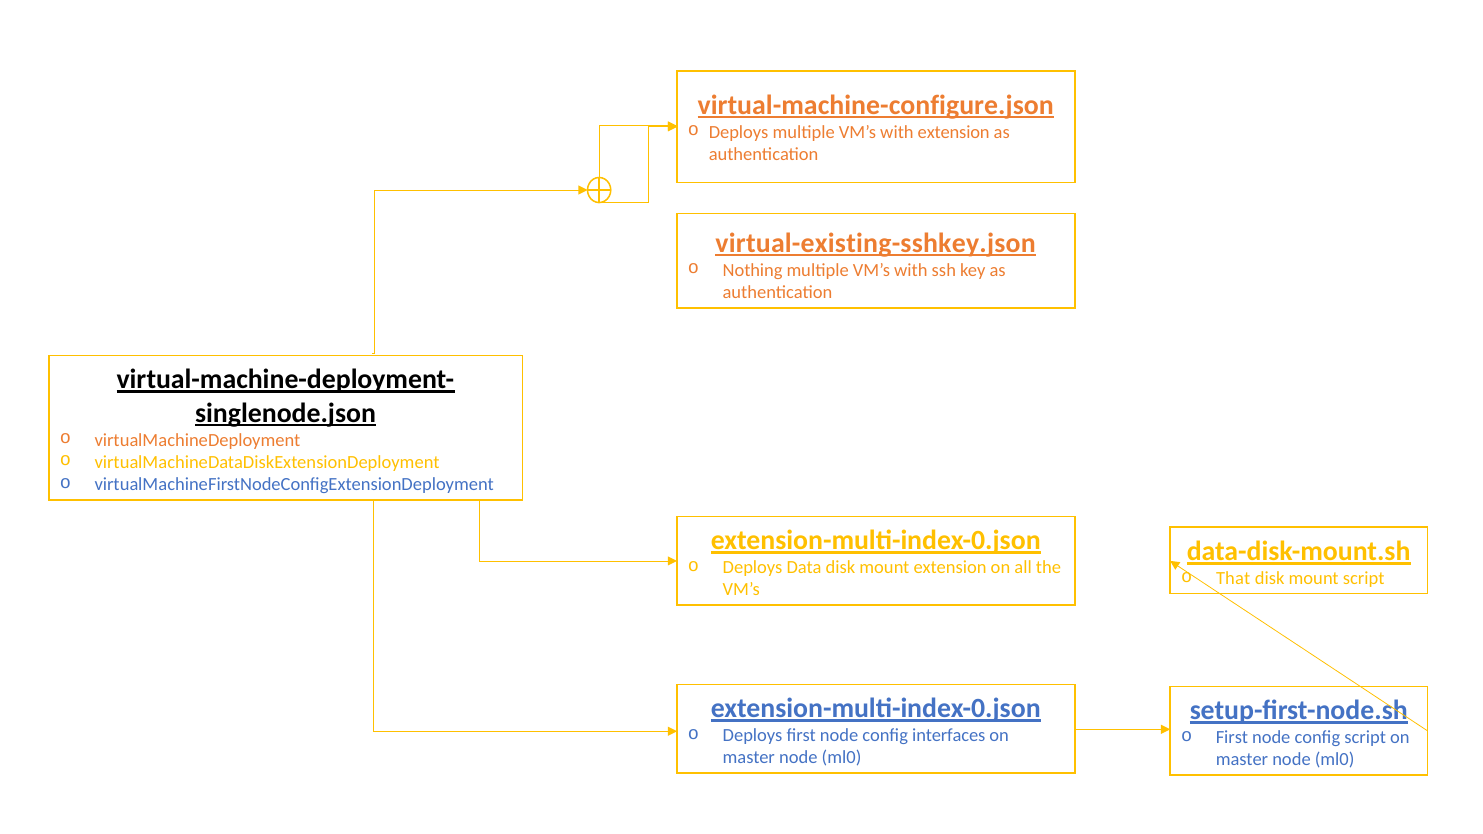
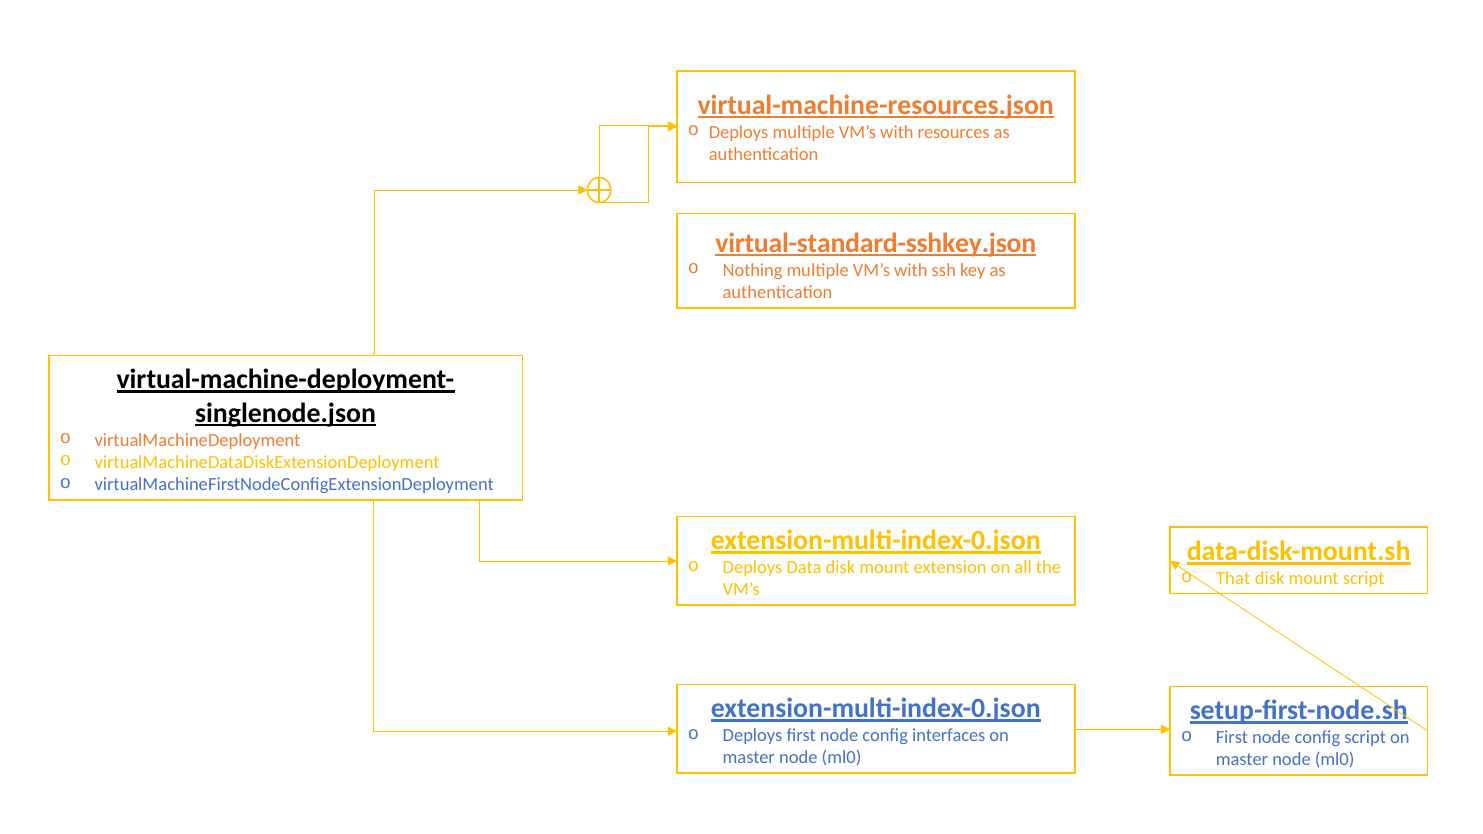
virtual-machine-configure.json: virtual-machine-configure.json -> virtual-machine-resources.json (876, 105)
with extension: extension -> resources (954, 132)
virtual-existing-sshkey.json: virtual-existing-sshkey.json -> virtual-standard-sshkey.json (876, 243)
